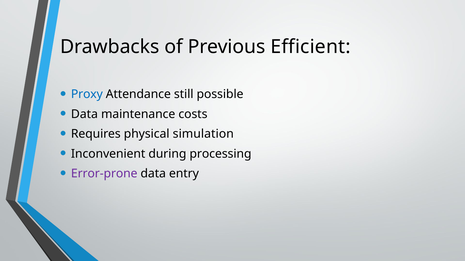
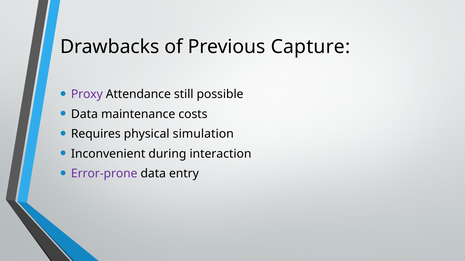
Efficient: Efficient -> Capture (311, 47)
Proxy colour: blue -> purple (87, 94)
processing: processing -> interaction (220, 154)
